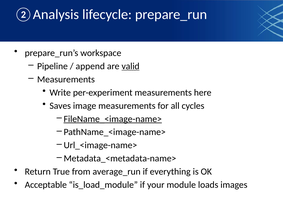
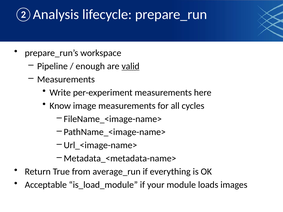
append: append -> enough (90, 66)
Saves: Saves -> Know (60, 106)
FileName_<image-name> underline: present -> none (113, 119)
